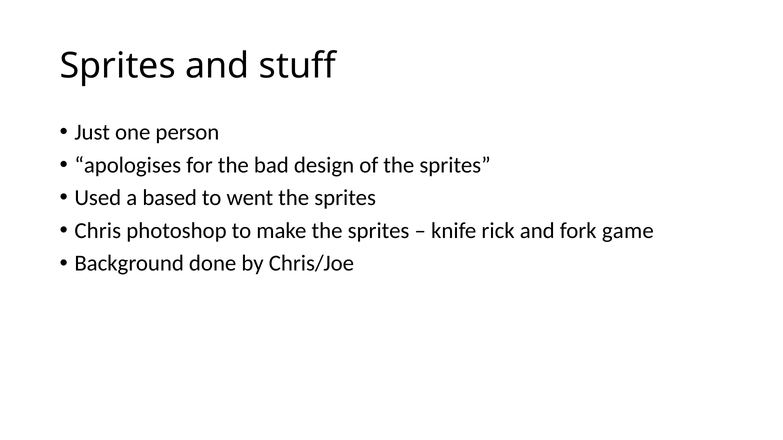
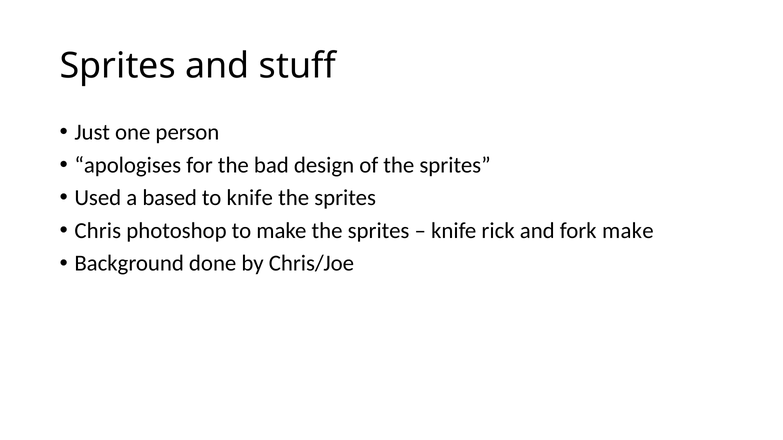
to went: went -> knife (250, 198)
fork game: game -> make (628, 231)
